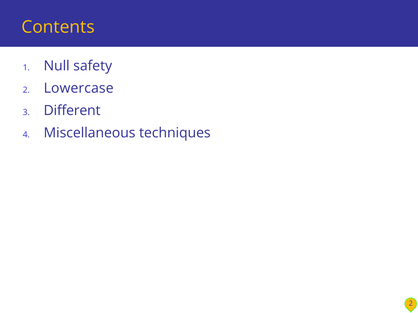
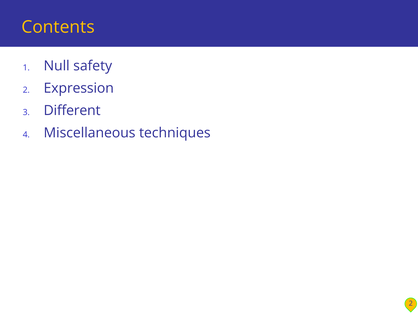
Lowercase: Lowercase -> Expression (79, 88)
